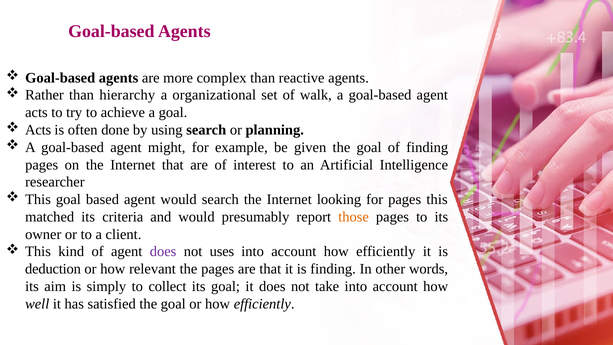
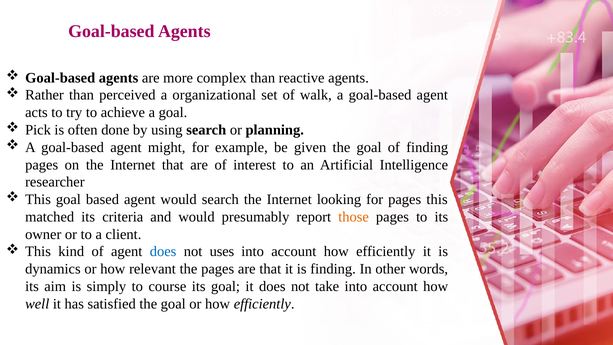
hierarchy: hierarchy -> perceived (127, 95)
Acts: Acts -> Pick (38, 130)
does colour: purple -> blue (163, 252)
deduction: deduction -> dynamics (53, 269)
collect: collect -> course (167, 286)
